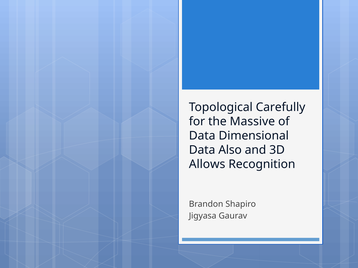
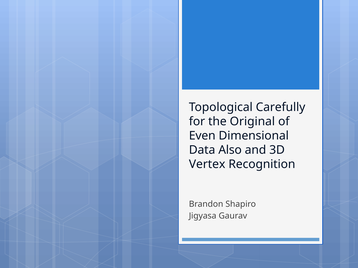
Massive: Massive -> Original (252, 122)
Data: Data -> Even (202, 136)
Allows: Allows -> Vertex (207, 165)
